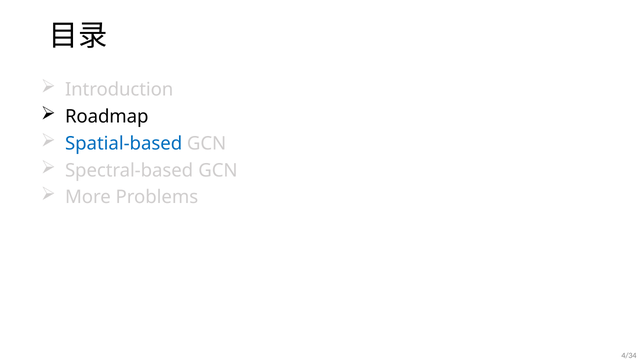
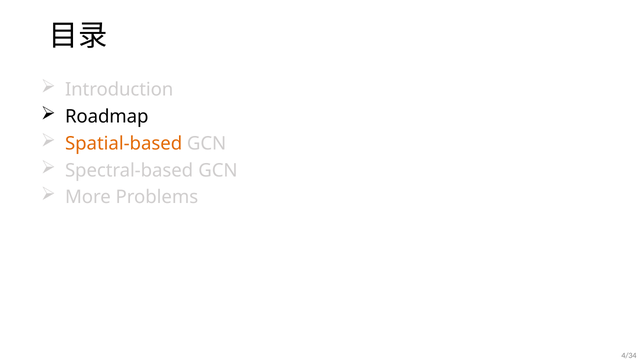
Spatial-based colour: blue -> orange (124, 144)
